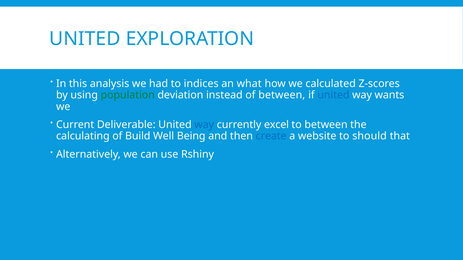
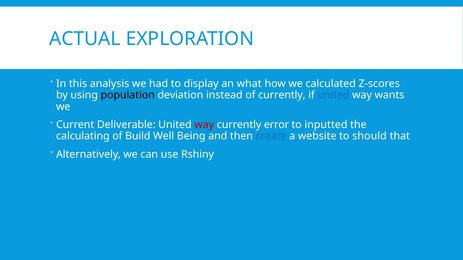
UNITED: UNITED -> ACTUAL (85, 39)
indices: indices -> display (201, 84)
population colour: green -> black (128, 95)
of between: between -> currently (282, 95)
way colour: blue -> red (204, 125)
excel: excel -> error (276, 125)
to between: between -> inputted (326, 125)
